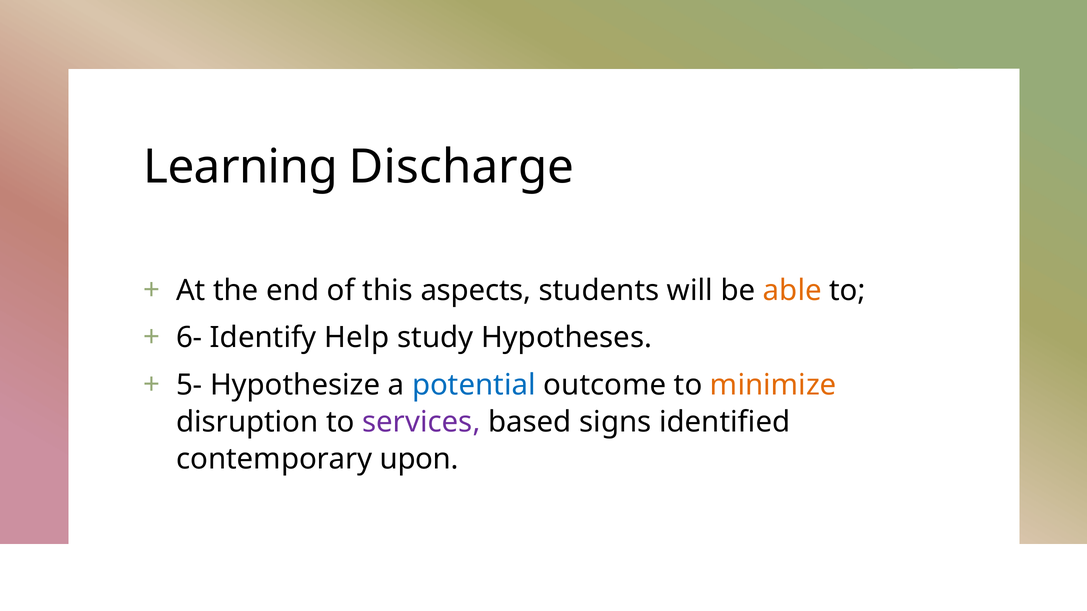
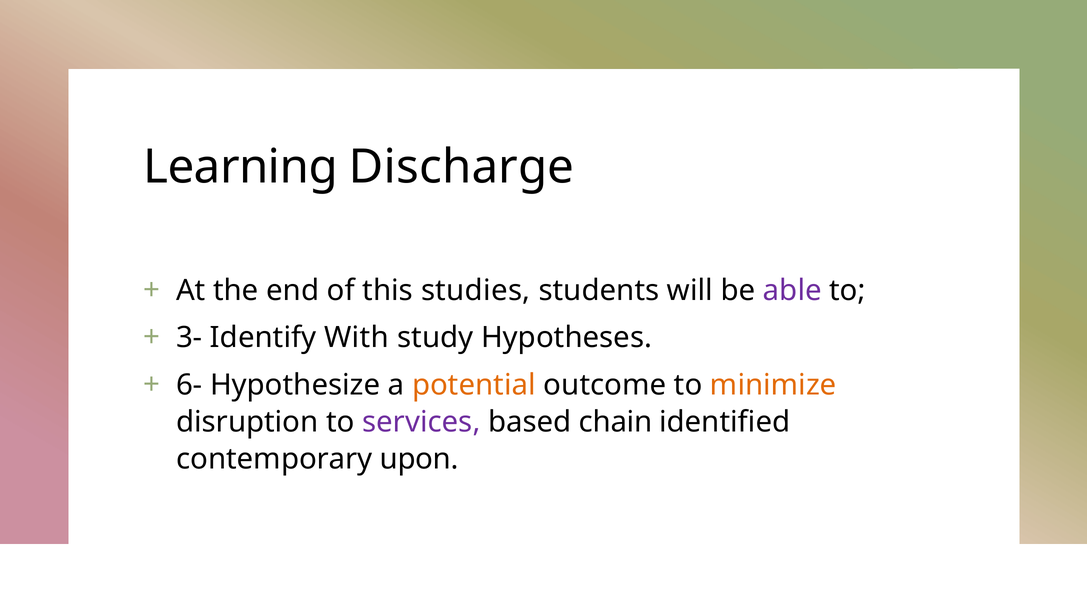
aspects: aspects -> studies (476, 291)
able colour: orange -> purple (792, 291)
6-: 6- -> 3- (189, 338)
Help: Help -> With (357, 338)
5-: 5- -> 6- (189, 385)
potential colour: blue -> orange (474, 385)
signs: signs -> chain (616, 422)
